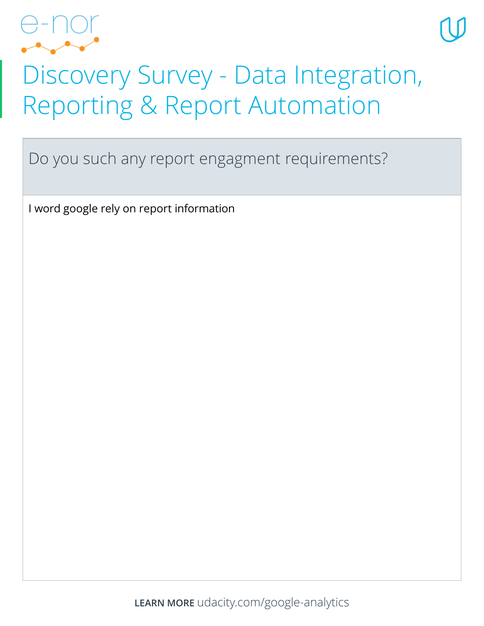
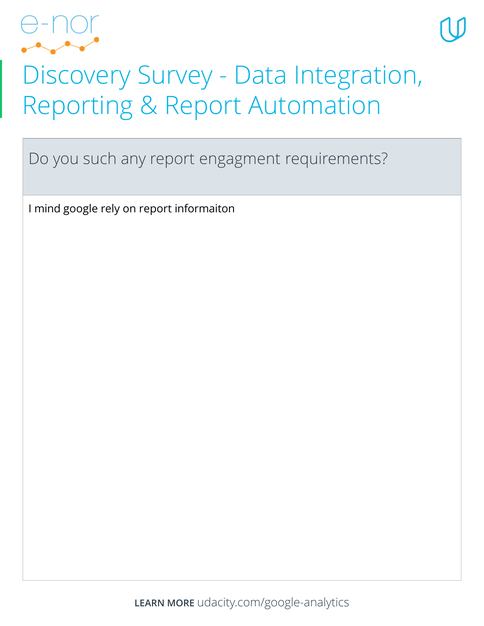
word: word -> mind (48, 209)
information: information -> informaiton (205, 209)
